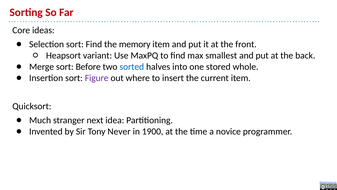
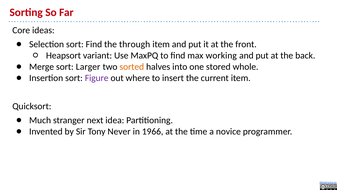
memory: memory -> through (135, 44)
smallest: smallest -> working (221, 55)
Before: Before -> Larger (88, 67)
sorted colour: blue -> orange (132, 67)
1900: 1900 -> 1966 (153, 131)
